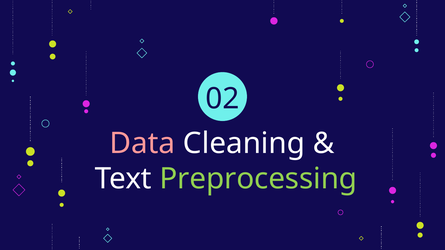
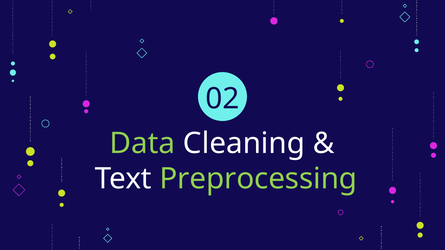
Data colour: pink -> light green (142, 143)
